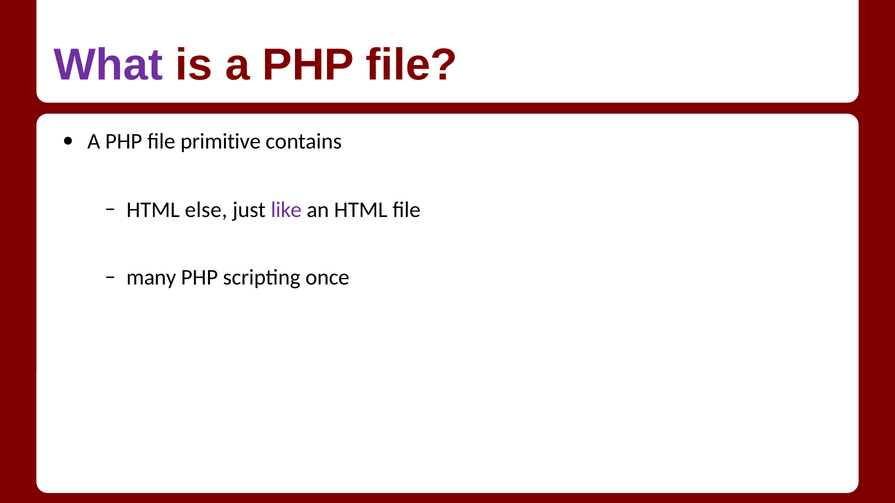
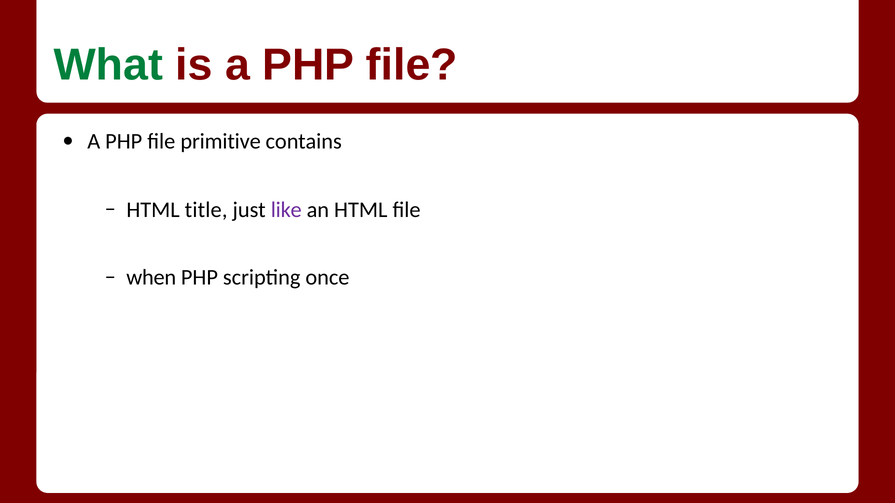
What colour: purple -> green (108, 65)
else: else -> title (206, 210)
many: many -> when (151, 278)
